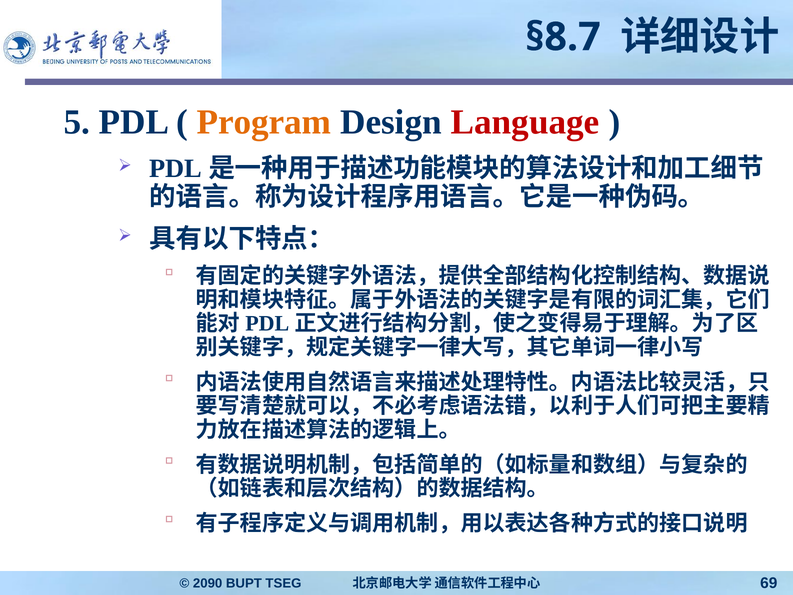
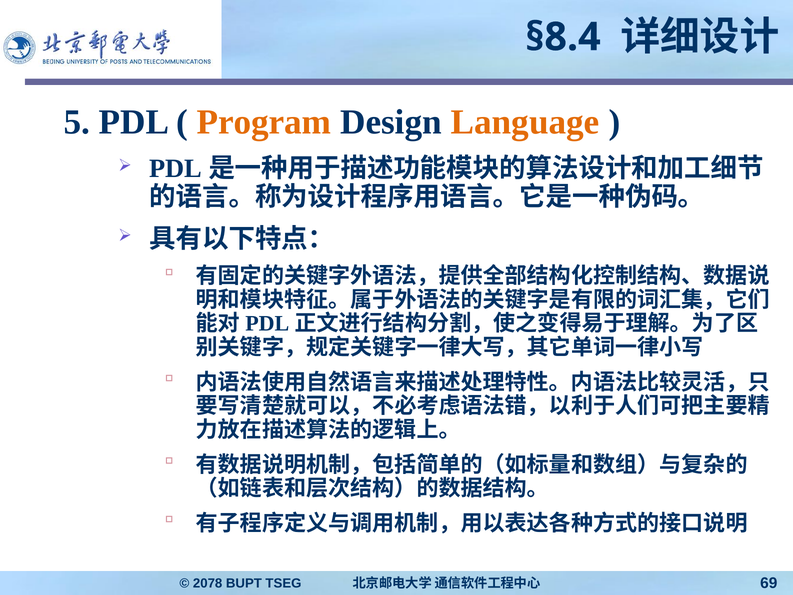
§8.7: §8.7 -> §8.4 (563, 37)
Language colour: red -> orange (525, 122)
2090: 2090 -> 2078 (208, 583)
